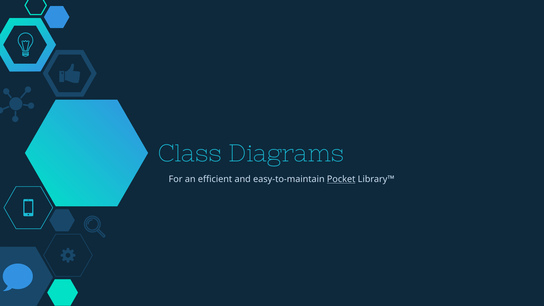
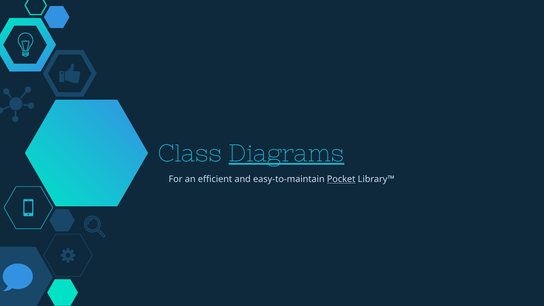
Diagrams underline: none -> present (286, 153)
